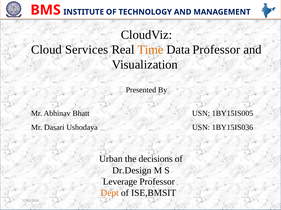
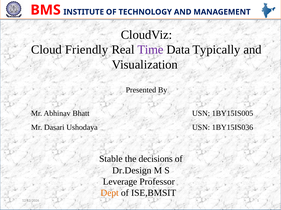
Services: Services -> Friendly (87, 50)
Time colour: orange -> purple (150, 50)
Data Professor: Professor -> Typically (216, 50)
Urban: Urban -> Stable (111, 159)
